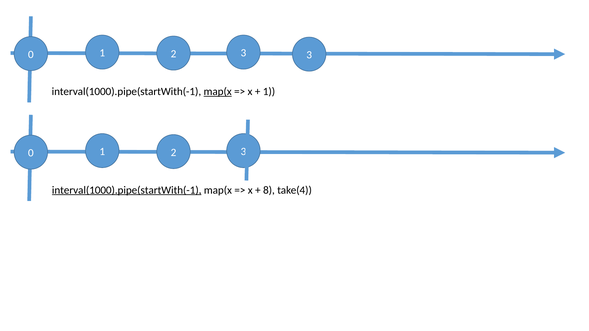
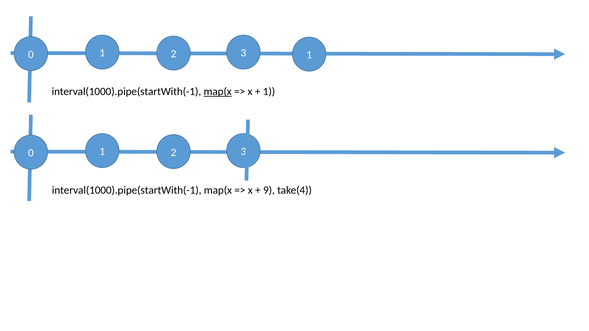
3 3: 3 -> 1 (309, 55)
interval(1000).pipe(startWith(-1 underline: present -> none (127, 190)
8: 8 -> 9 (269, 190)
